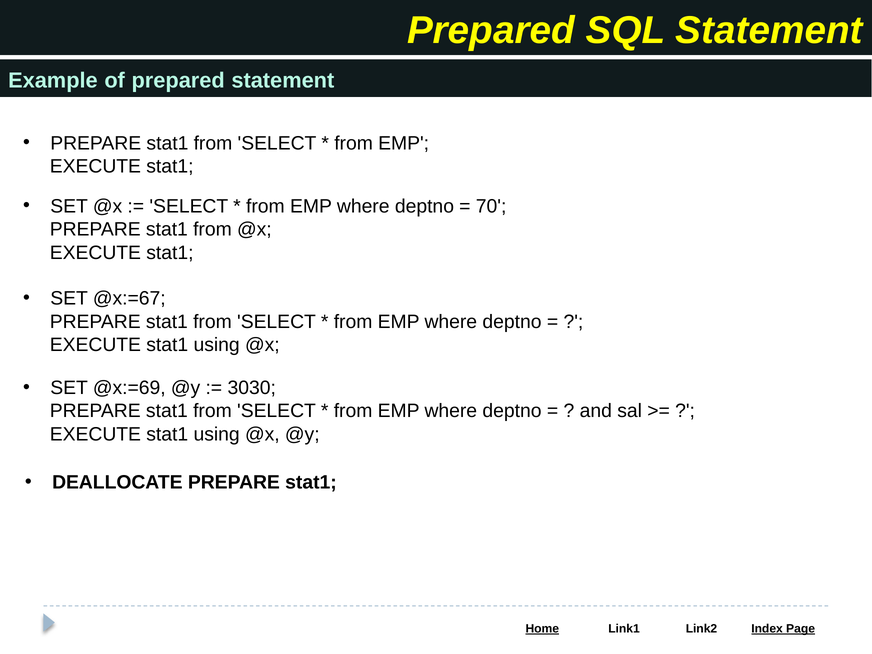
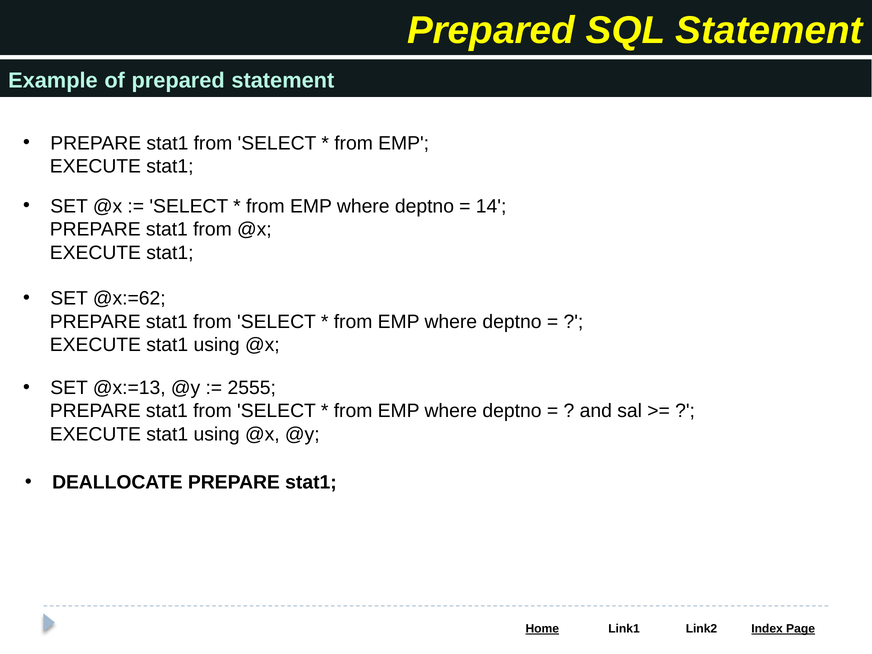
70: 70 -> 14 (491, 206)
@x:=67: @x:=67 -> @x:=62 (129, 298)
@x:=69: @x:=69 -> @x:=13 (129, 388)
3030: 3030 -> 2555 (252, 388)
